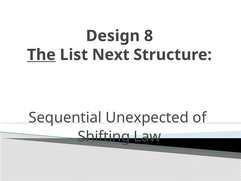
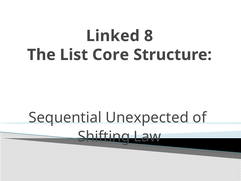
Design: Design -> Linked (113, 36)
The underline: present -> none (41, 55)
Next: Next -> Core (111, 55)
